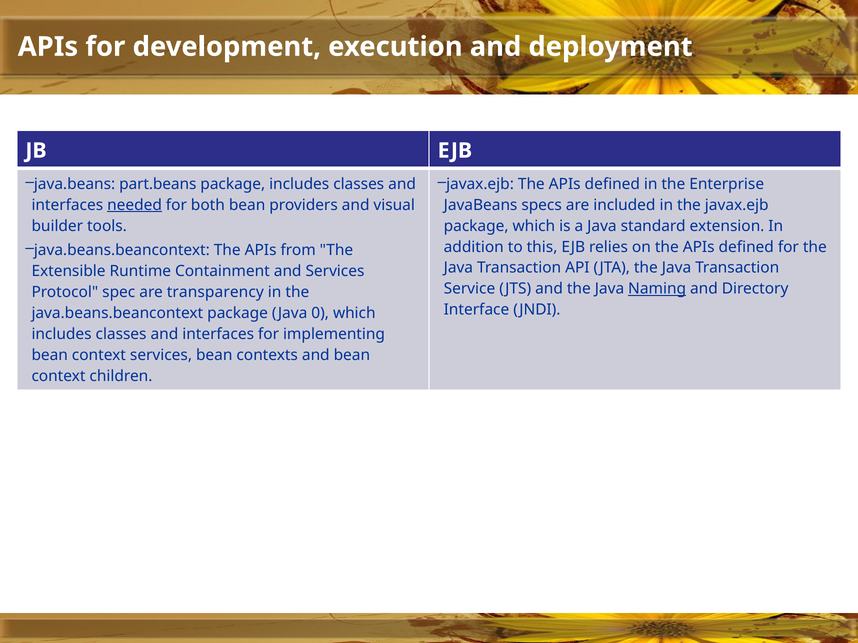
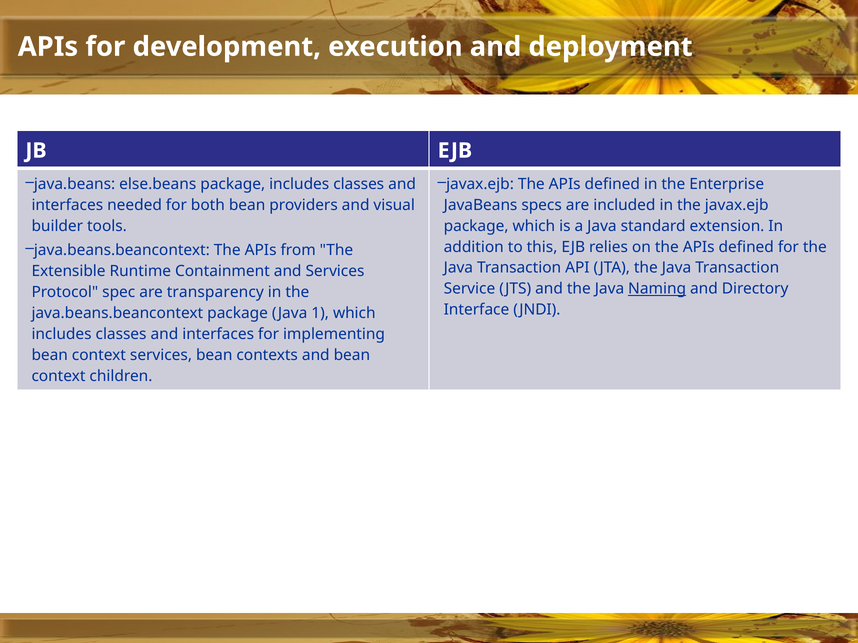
part.beans: part.beans -> else.beans (158, 184)
needed underline: present -> none (135, 205)
0: 0 -> 1 (320, 313)
